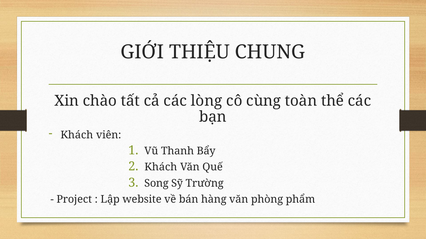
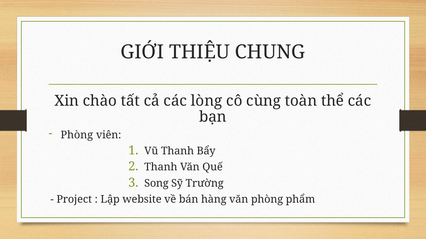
Khách: Khách -> Phòng (77, 135)
Khách: Khách -> Thanh (161, 168)
